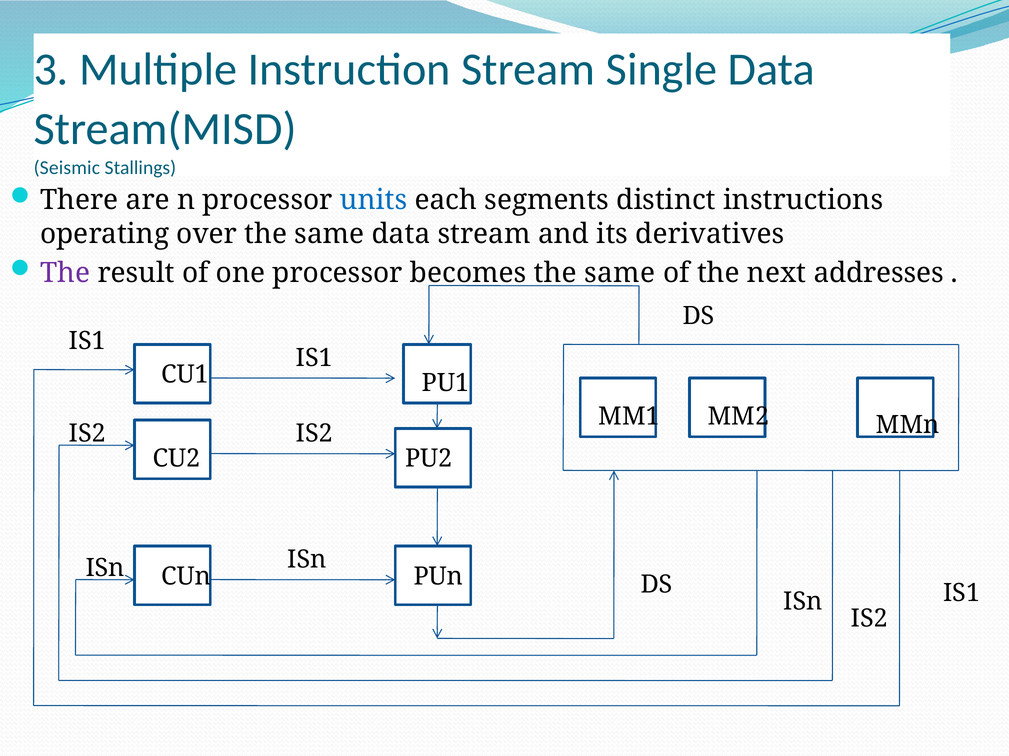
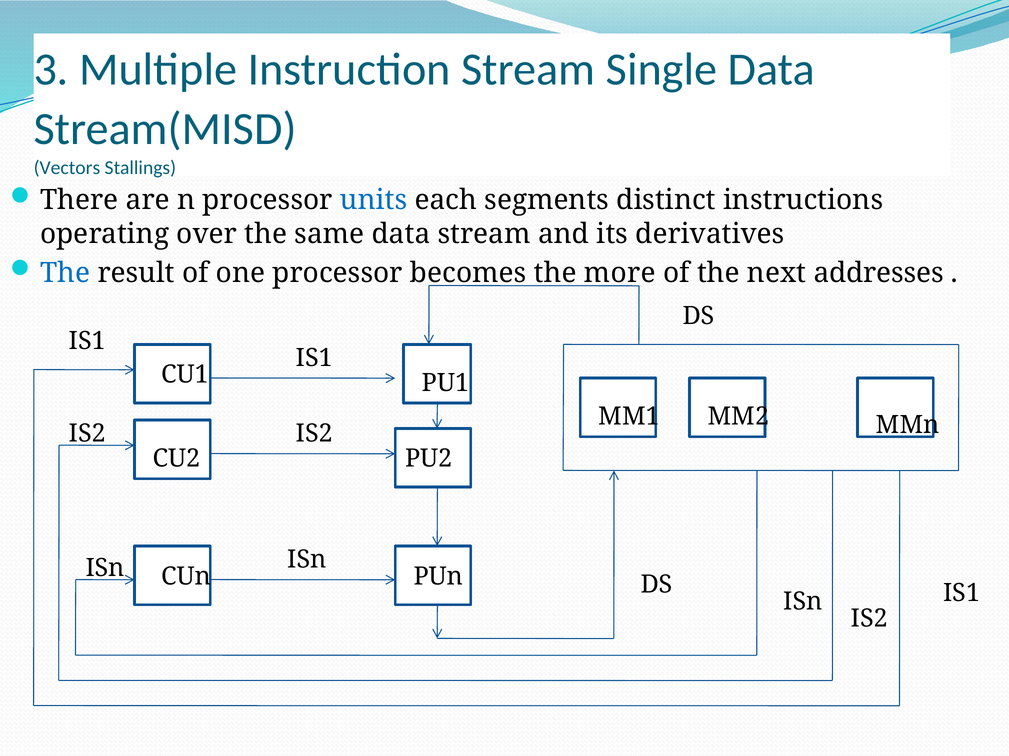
Seismic: Seismic -> Vectors (67, 168)
The colour: purple -> blue (65, 273)
becomes the same: same -> more (620, 273)
